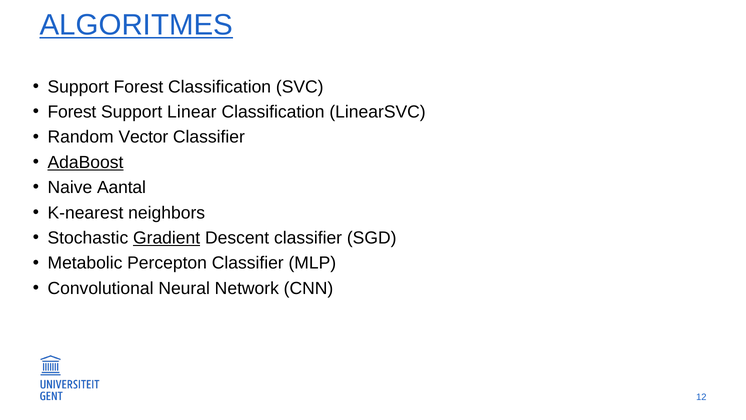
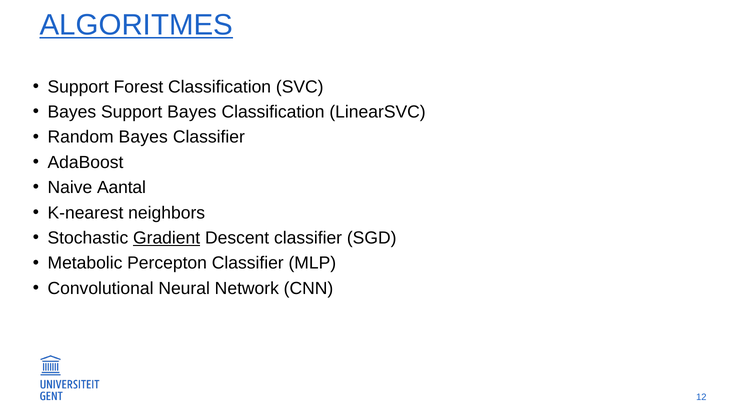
Forest: Forest -> Bayes (72, 112)
Support Linear: Linear -> Bayes (192, 112)
Random Vector: Vector -> Bayes (143, 137)
AdaBoost underline: present -> none (85, 162)
